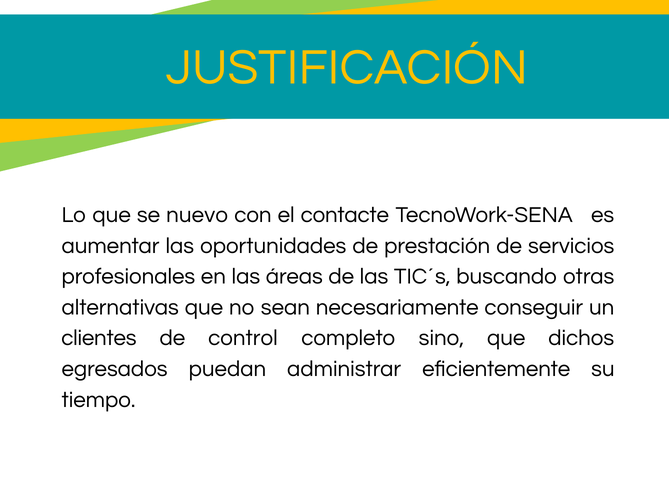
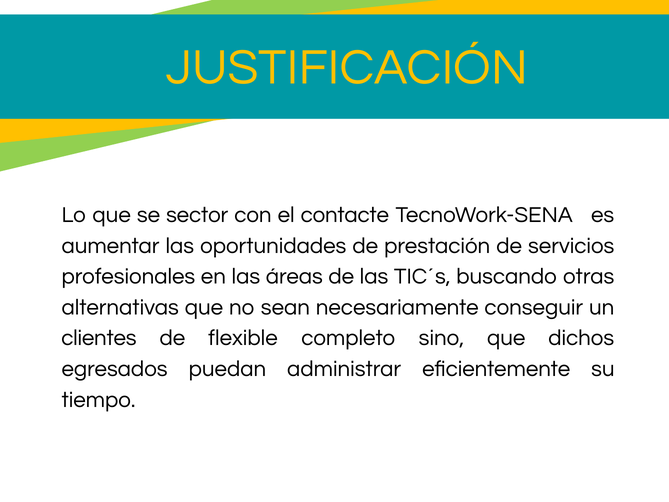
nuevo: nuevo -> sector (197, 215)
control: control -> flexible (243, 338)
